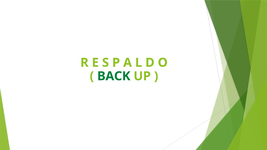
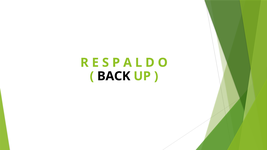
BACK colour: green -> black (114, 76)
